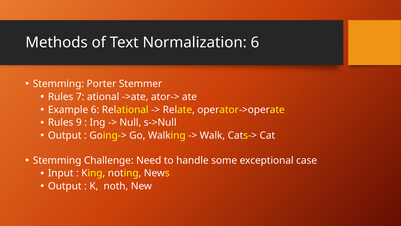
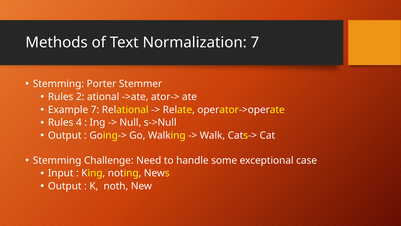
Normalization 6: 6 -> 7 (255, 42)
7: 7 -> 2 (80, 97)
Example 6: 6 -> 7 (95, 110)
9: 9 -> 4 (79, 122)
